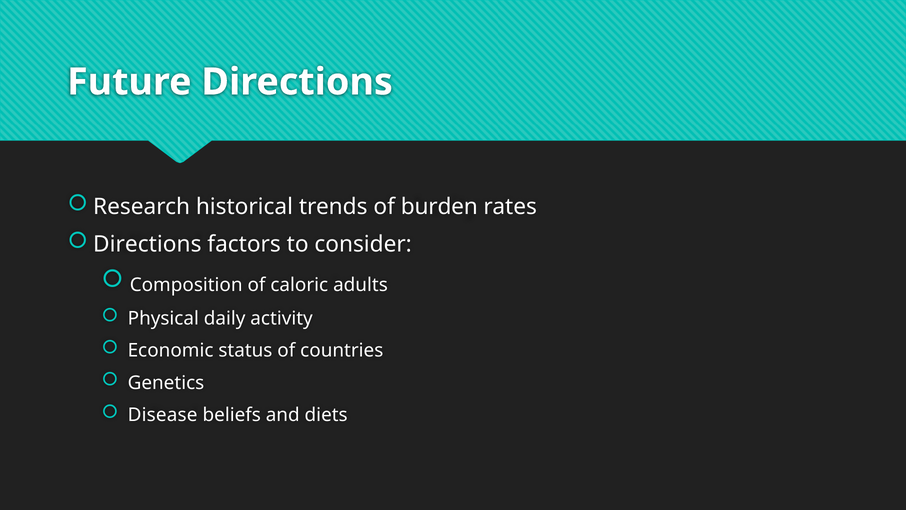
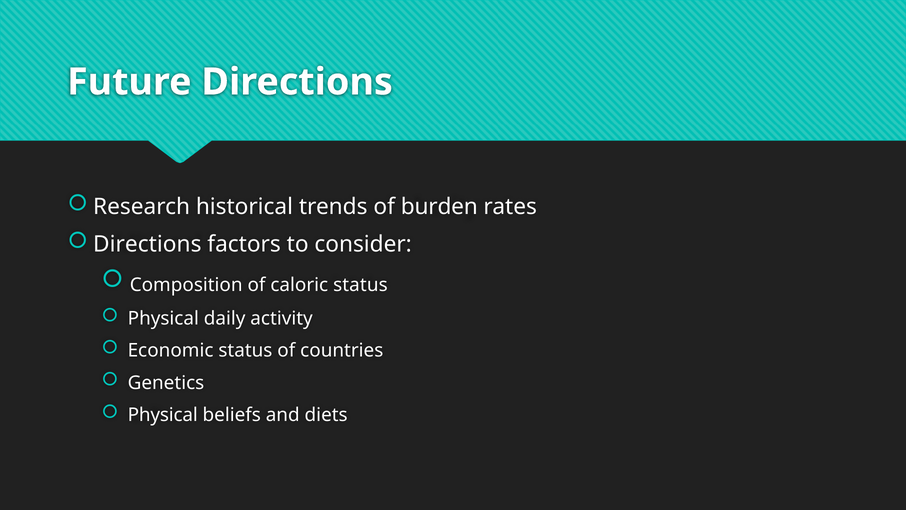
caloric adults: adults -> status (360, 285)
Disease: Disease -> Physical (163, 415)
